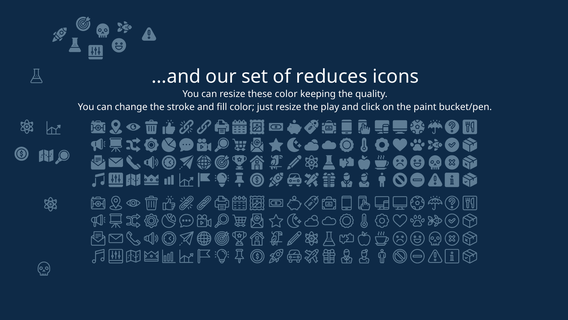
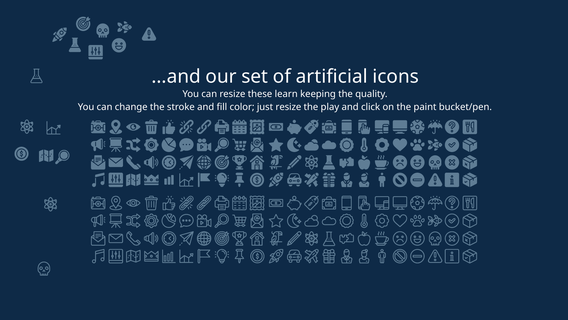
reduces: reduces -> artificial (332, 76)
these color: color -> learn (286, 94)
